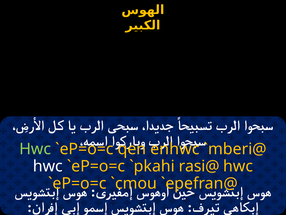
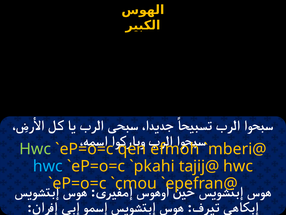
enhwc: enhwc -> efmoh (175, 149)
hwc colour: white -> light blue (48, 166)
rasi@: rasi@ -> tajij@ (199, 166)
